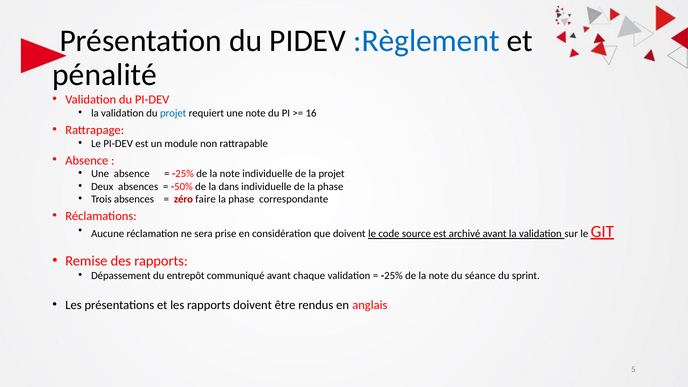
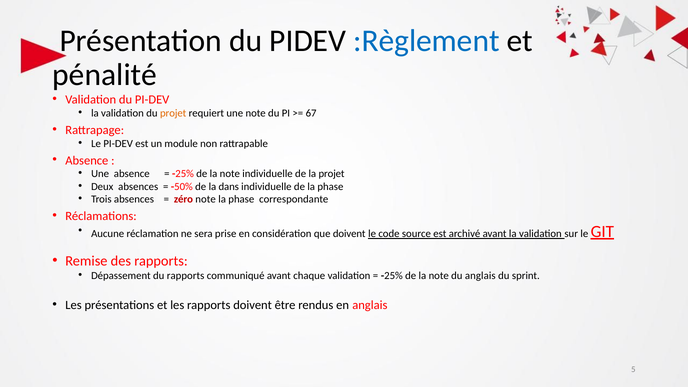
projet colour: blue -> orange (173, 113)
16: 16 -> 67 (311, 113)
zéro faire: faire -> note (206, 199)
du entrepôt: entrepôt -> rapports (186, 276)
du séance: séance -> anglais (480, 276)
